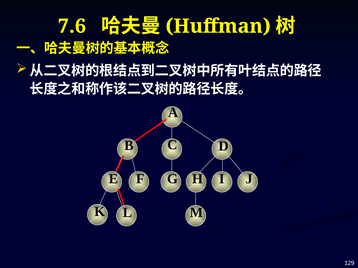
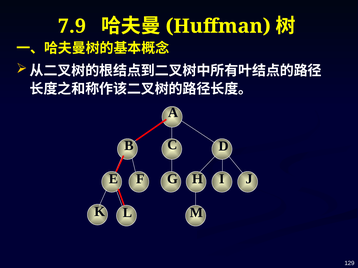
7.6: 7.6 -> 7.9 (72, 26)
